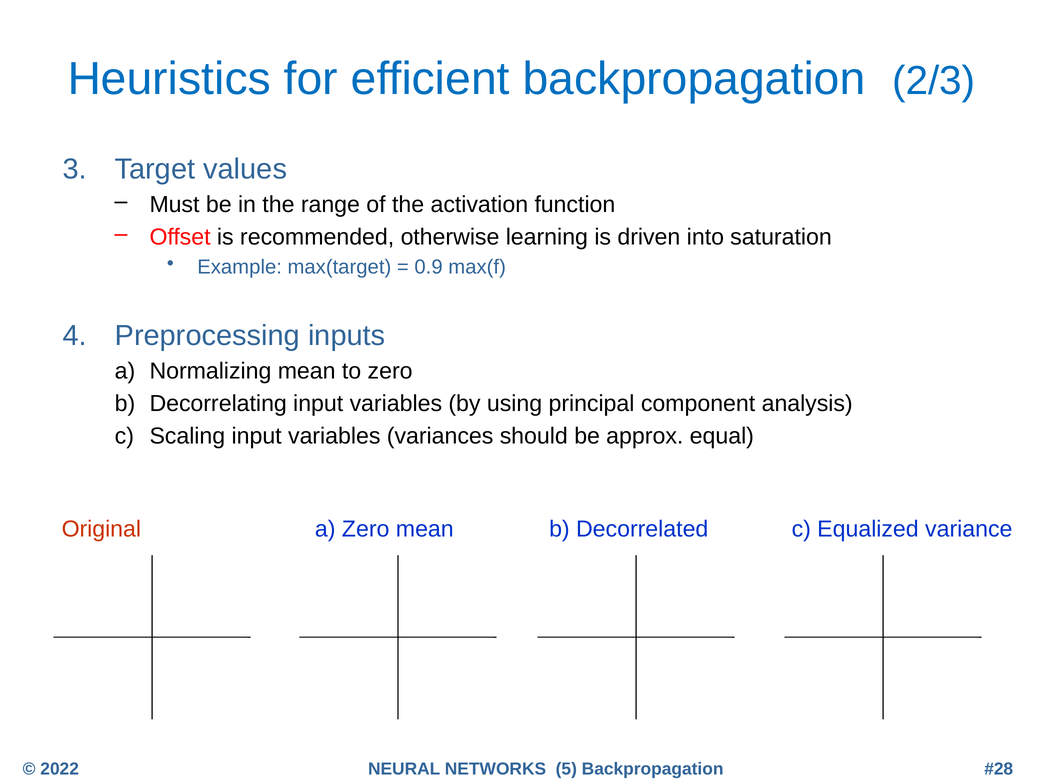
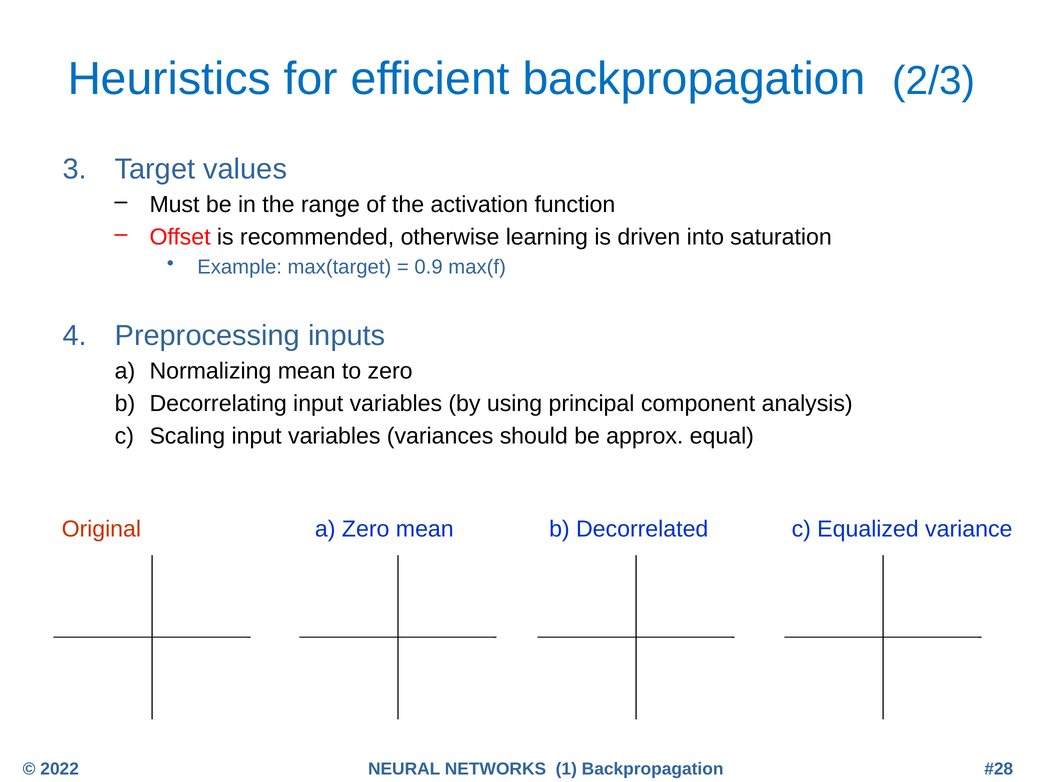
5: 5 -> 1 (566, 769)
